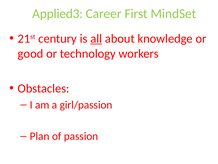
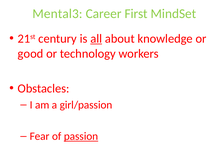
Applied3: Applied3 -> Mental3 (58, 14)
Plan: Plan -> Fear (40, 136)
passion underline: none -> present (81, 136)
